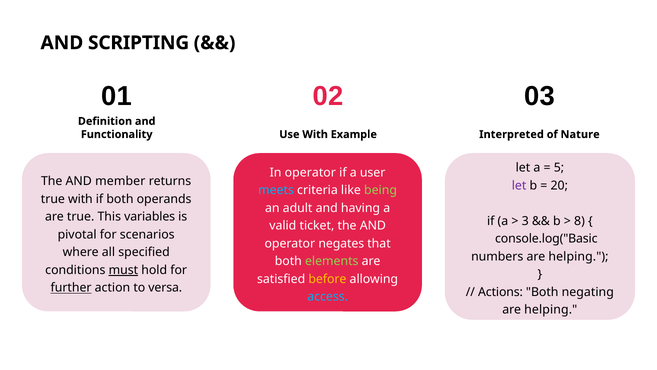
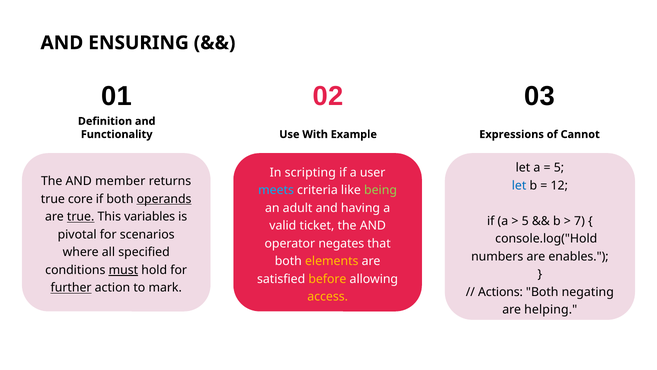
SCRIPTING: SCRIPTING -> ENSURING (139, 43)
Interpreted: Interpreted -> Expressions (512, 134)
Nature: Nature -> Cannot (580, 134)
In operator: operator -> scripting (310, 172)
let colour: purple -> blue (519, 185)
20: 20 -> 12 (559, 185)
true with: with -> core (80, 199)
operands underline: none -> present (164, 199)
true underline: none -> present (81, 217)
3: 3 -> 5 (525, 221)
8: 8 -> 7 (579, 221)
console.log("Basic: console.log("Basic -> console.log("Hold (546, 239)
numbers are helping: helping -> enables (579, 256)
elements colour: light green -> yellow (332, 261)
versa: versa -> mark (165, 287)
access colour: light blue -> yellow (328, 296)
